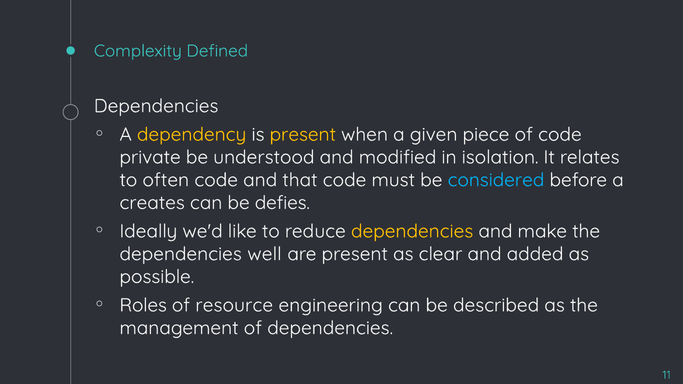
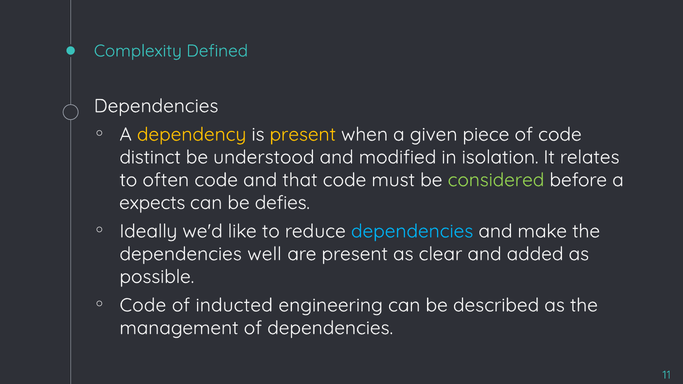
private: private -> distinct (150, 157)
considered colour: light blue -> light green (496, 180)
creates: creates -> expects (152, 203)
dependencies colour: yellow -> light blue (412, 231)
Roles: Roles -> Code (143, 305)
resource: resource -> inducted (234, 305)
